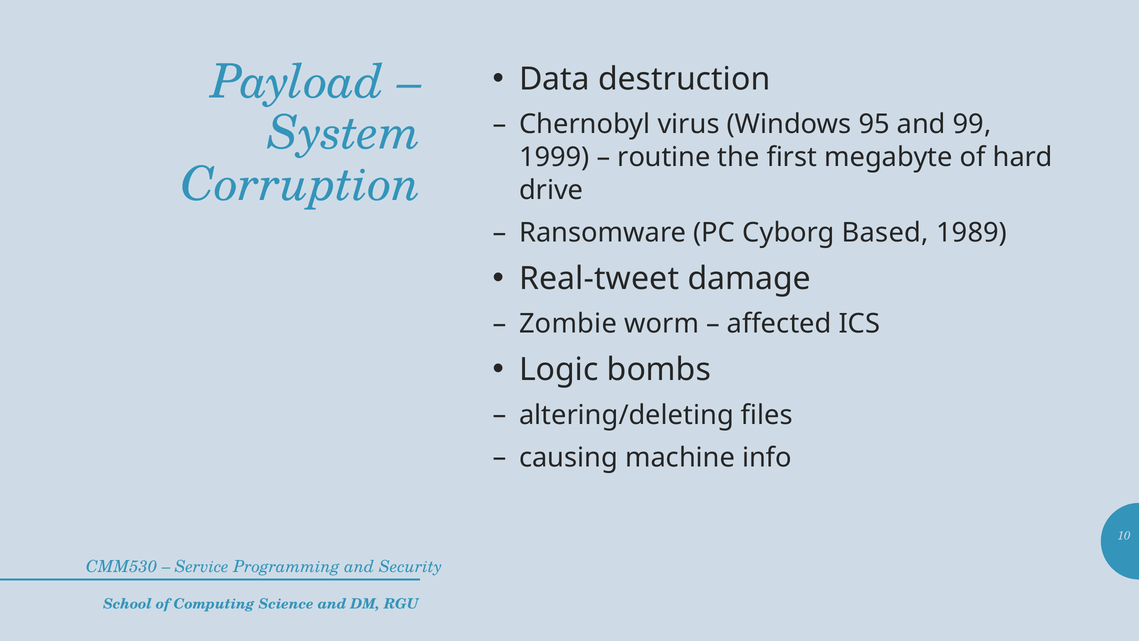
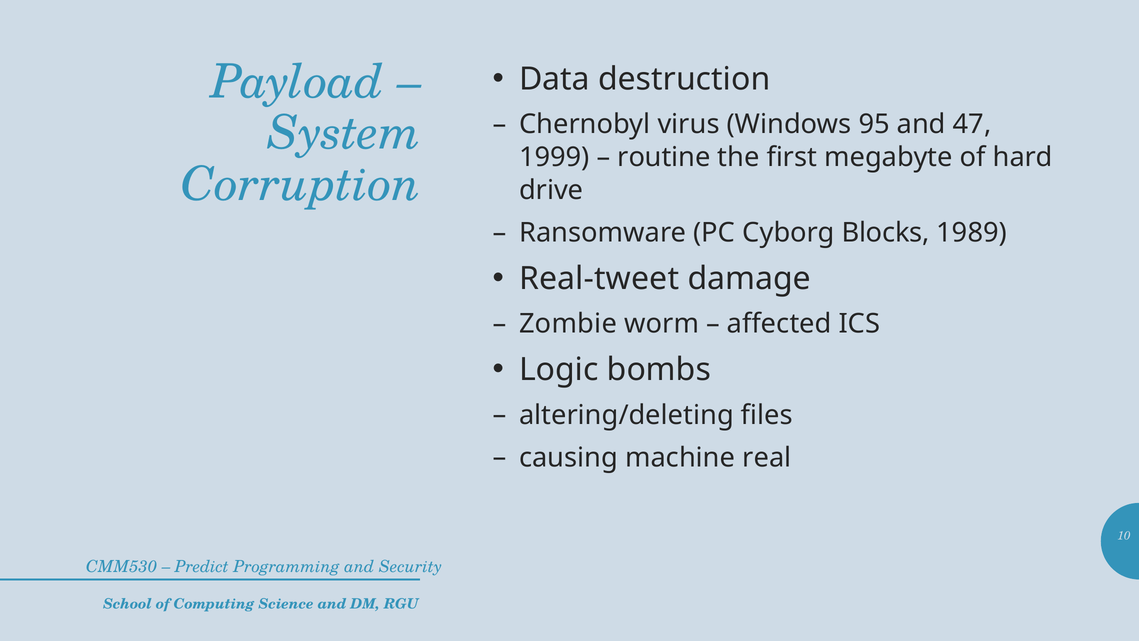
99: 99 -> 47 (972, 124)
Based: Based -> Blocks (886, 233)
info: info -> real (767, 457)
Service: Service -> Predict (202, 567)
